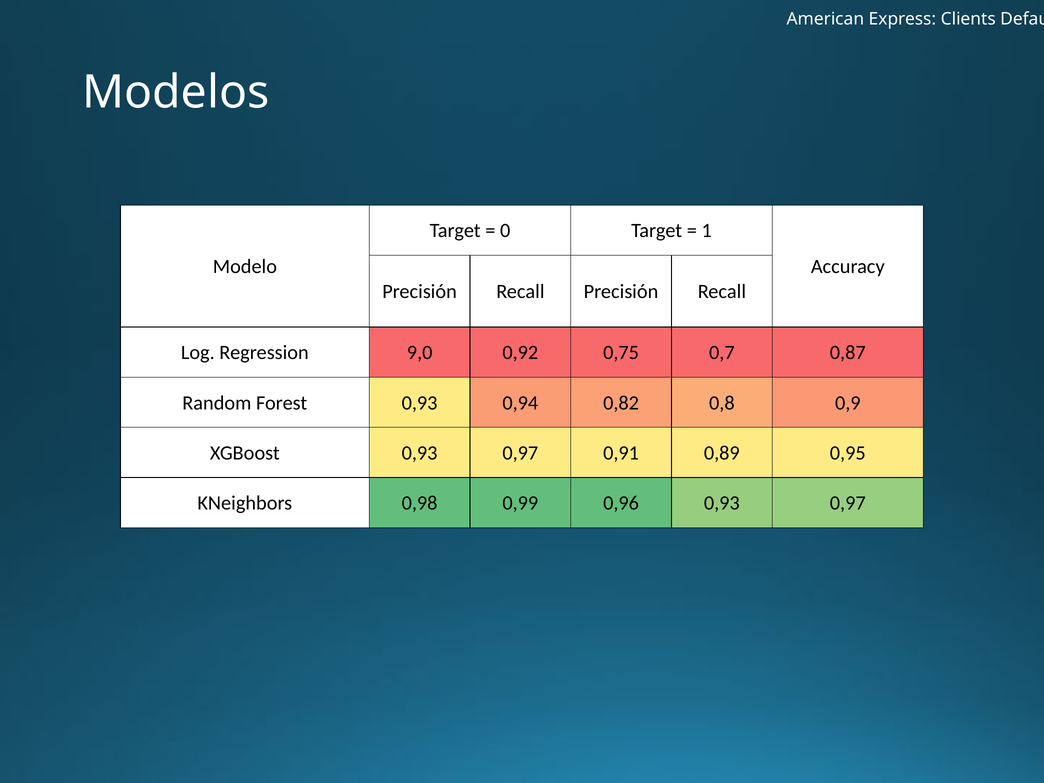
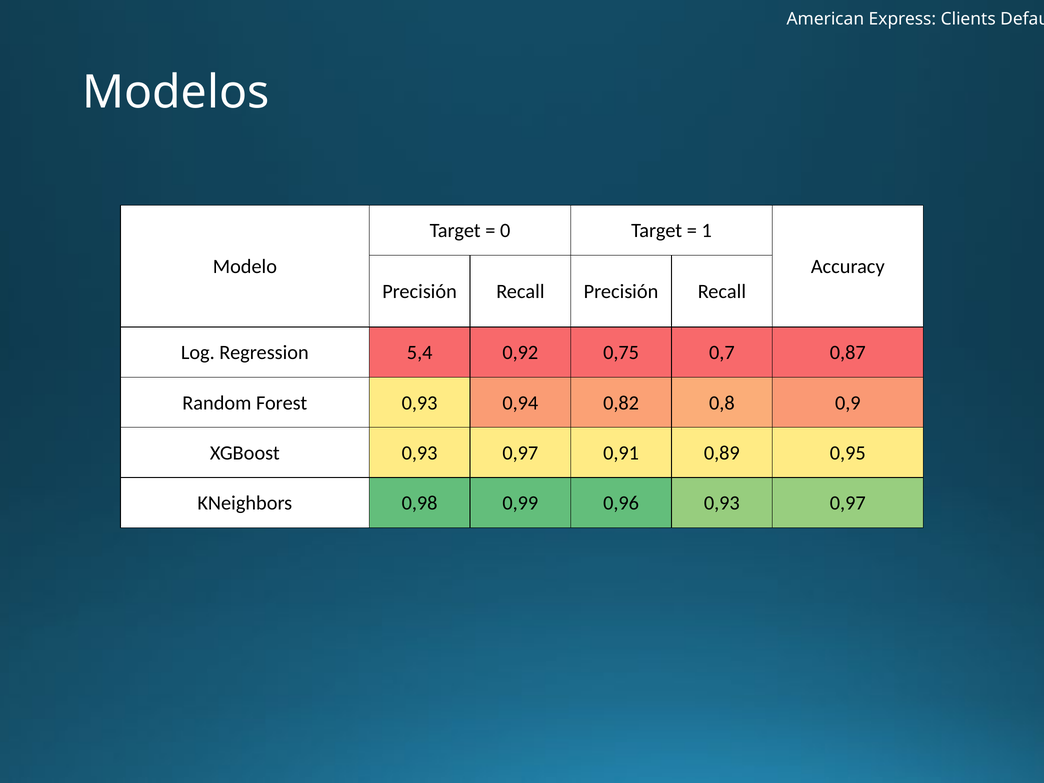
9,0: 9,0 -> 5,4 (420, 353)
